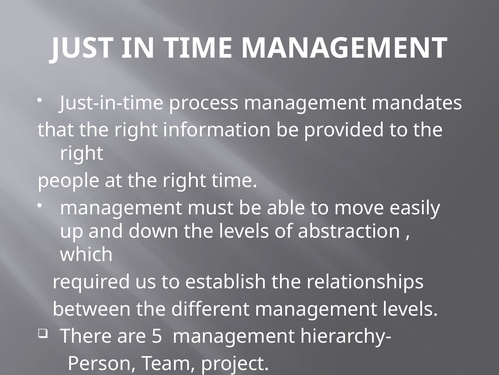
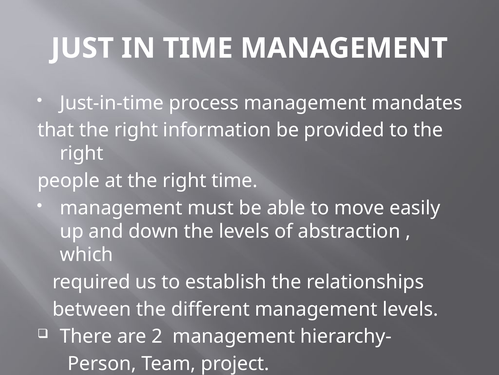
5: 5 -> 2 (157, 336)
